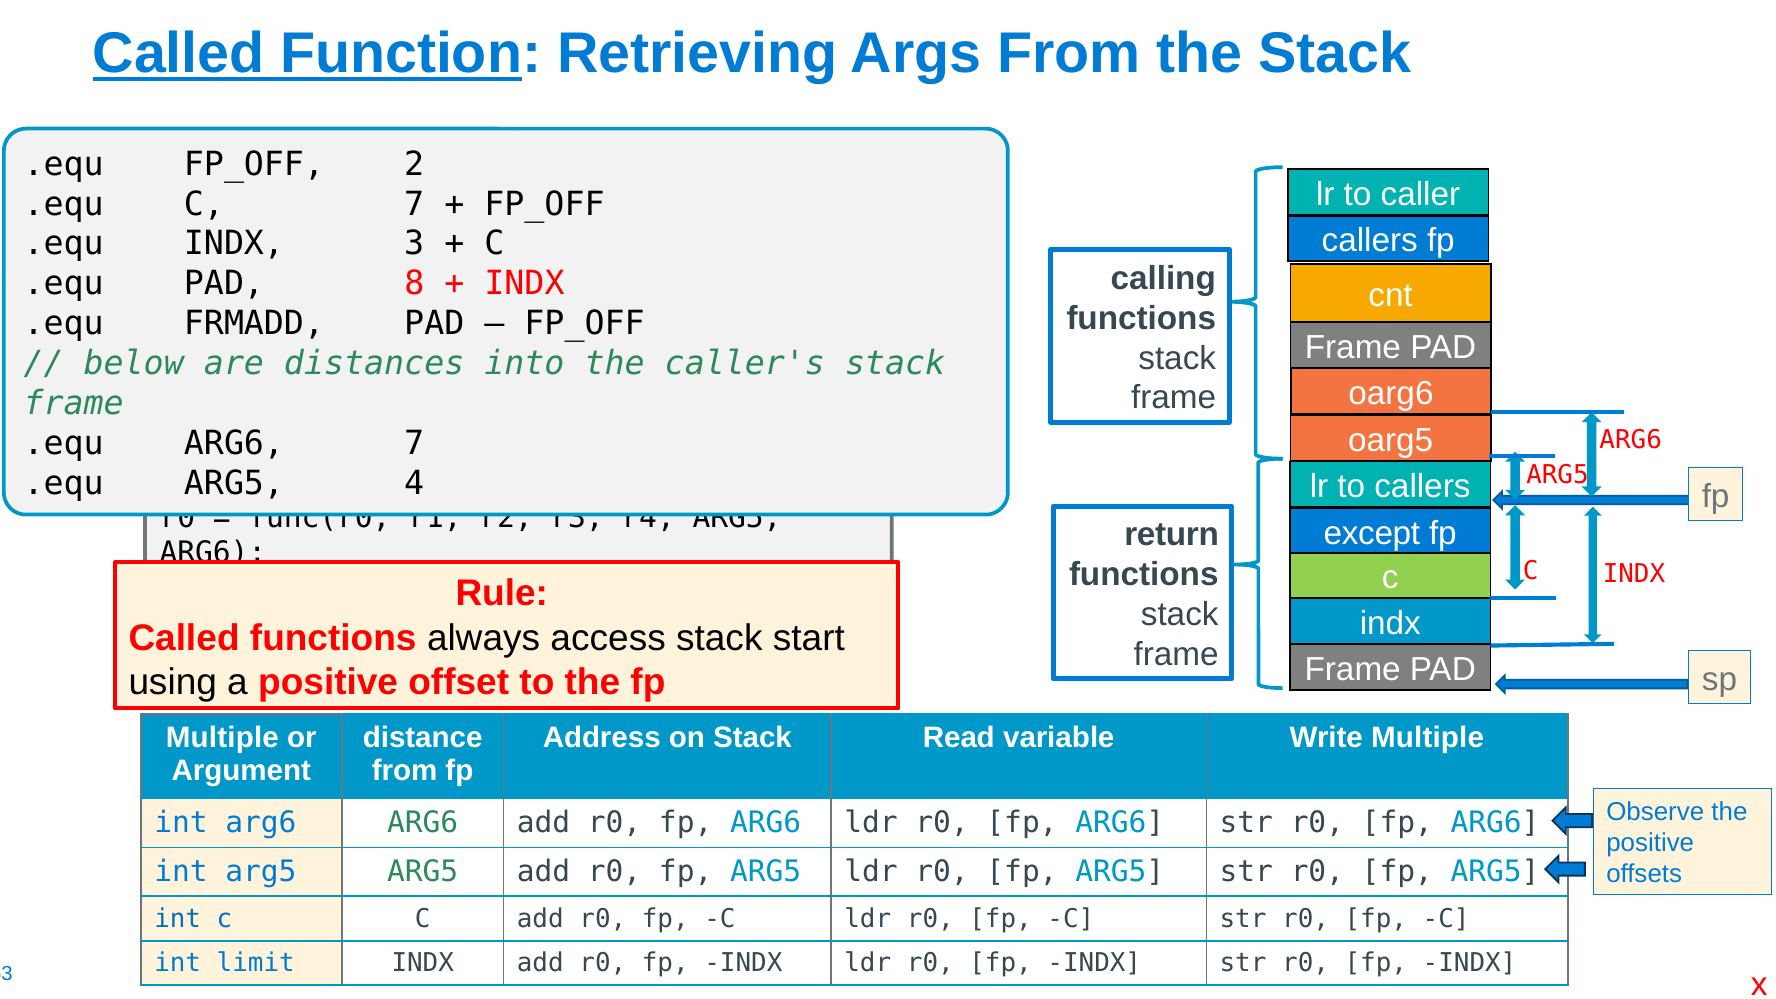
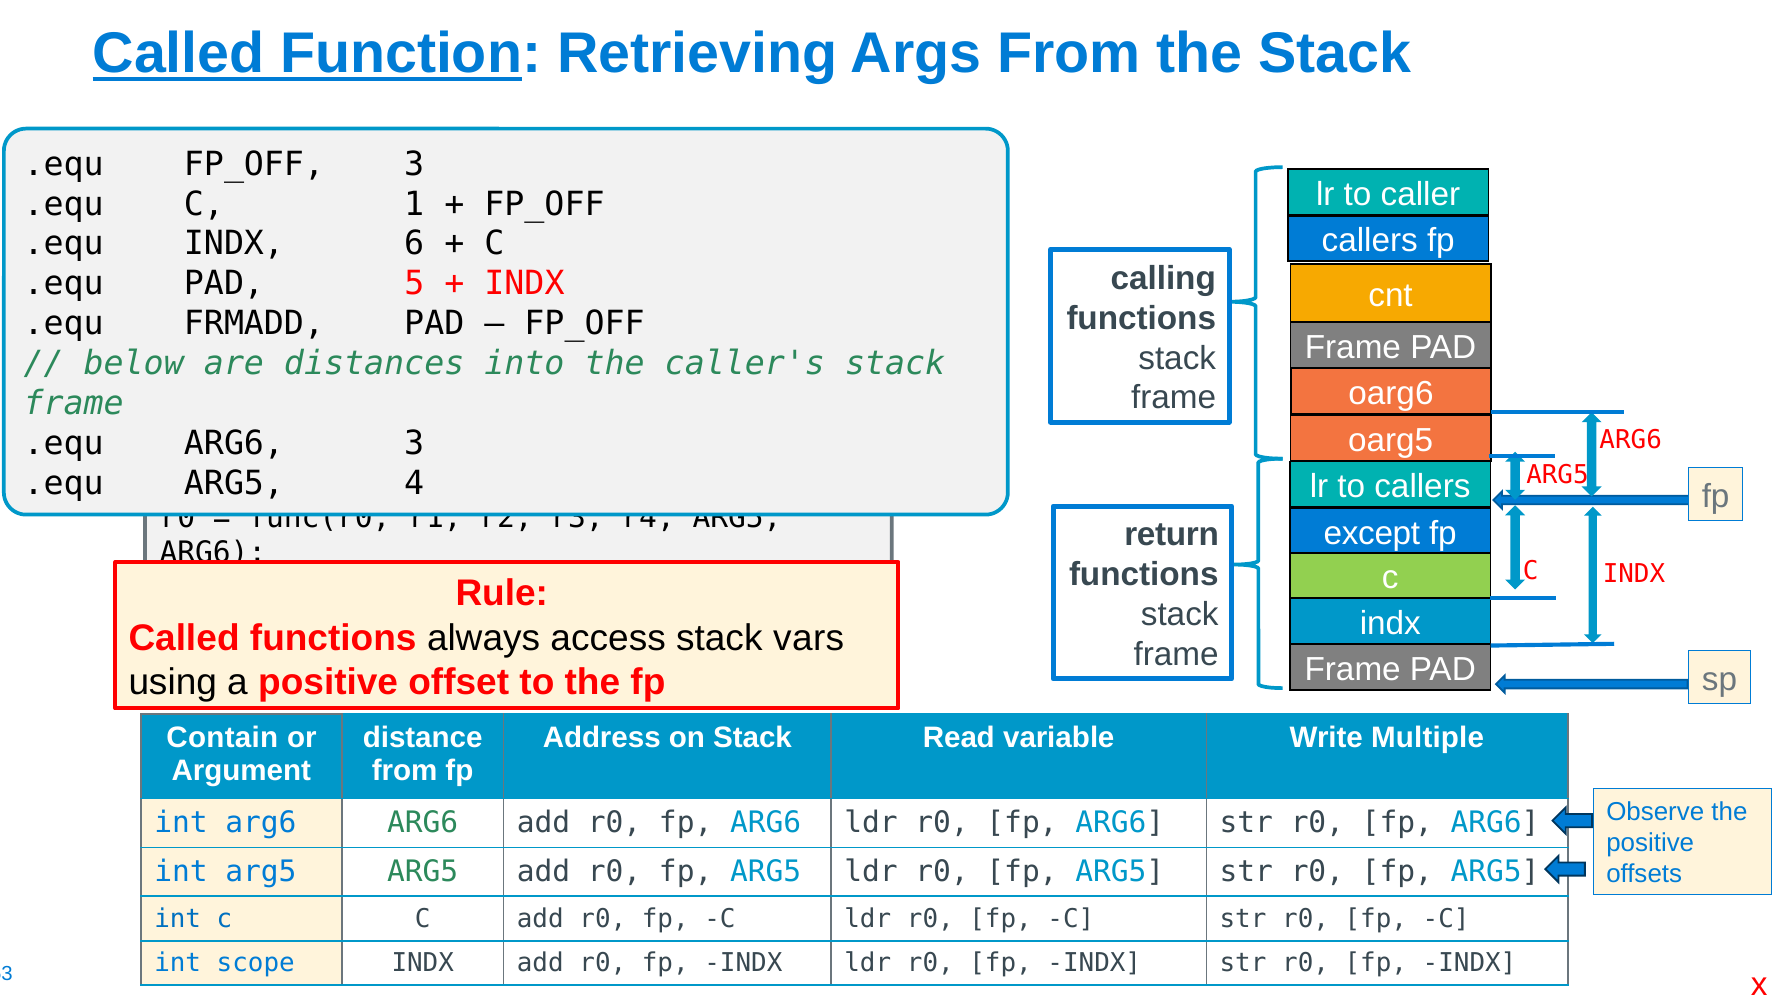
FP_OFF 2: 2 -> 3 (414, 164)
C 7: 7 -> 1 (414, 204)
3: 3 -> 6 (414, 244)
8: 8 -> 5 (414, 284)
ARG6 7: 7 -> 3 (414, 444)
start: start -> vars (809, 638)
Multiple: Multiple -> Contain (222, 738)
limit: limit -> scope (256, 963)
